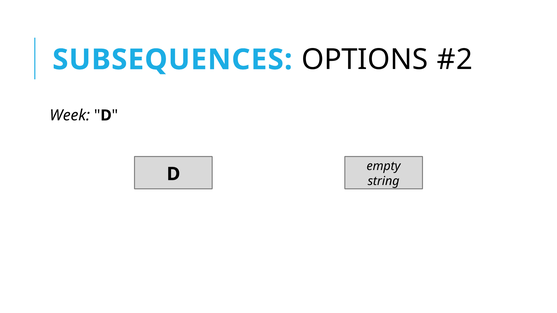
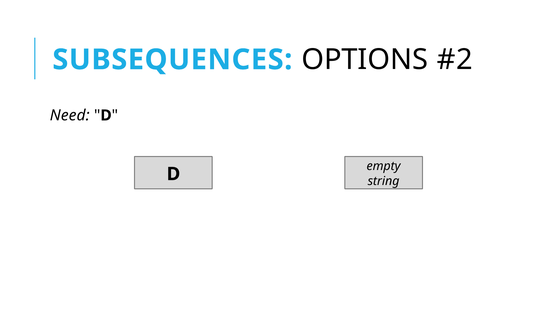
Week: Week -> Need (70, 116)
